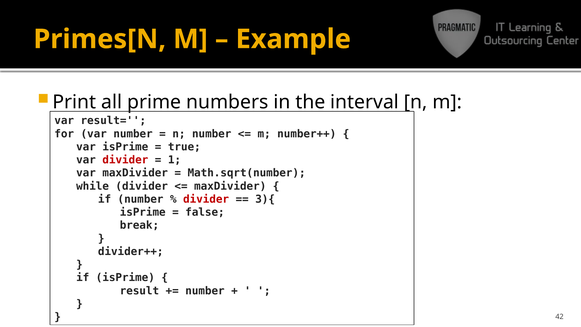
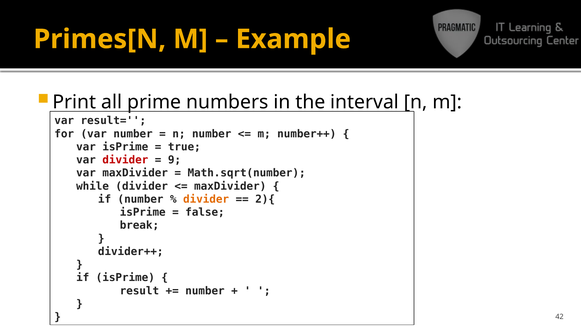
1: 1 -> 9 (174, 160)
divider colour: red -> orange (206, 199)
3){: 3){ -> 2){ (265, 199)
